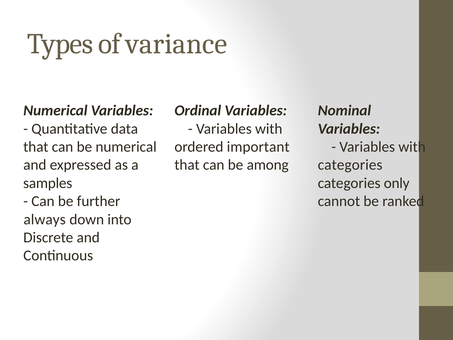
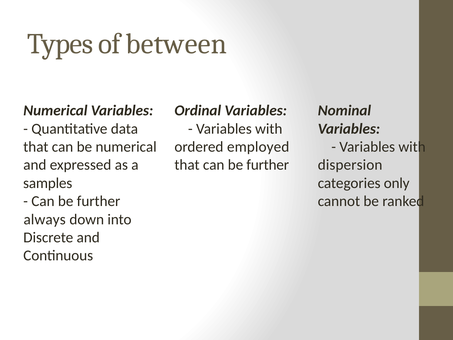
variance: variance -> between (176, 44)
important: important -> employed (258, 147)
that can be among: among -> further (268, 165)
categories: categories -> dispersion (350, 165)
